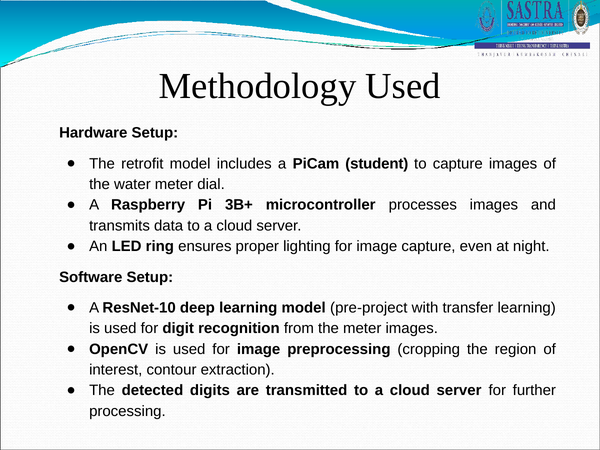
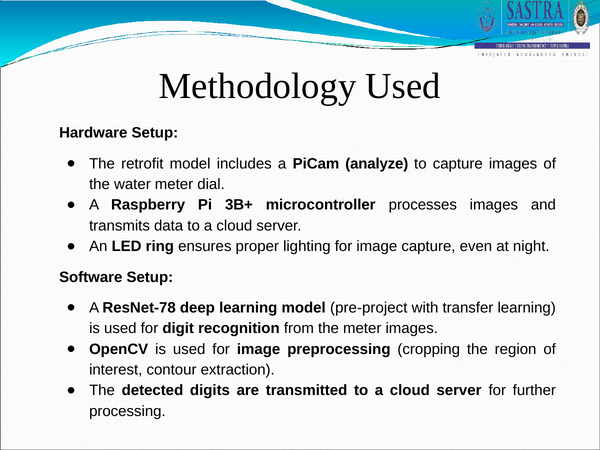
student: student -> analyze (377, 164)
ResNet-10: ResNet-10 -> ResNet-78 (139, 308)
